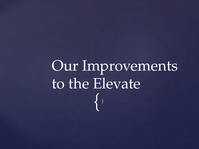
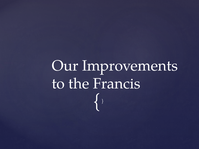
Elevate: Elevate -> Francis (117, 84)
